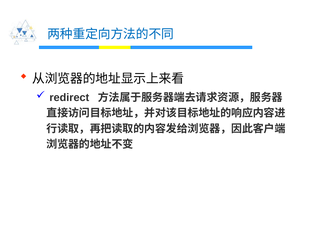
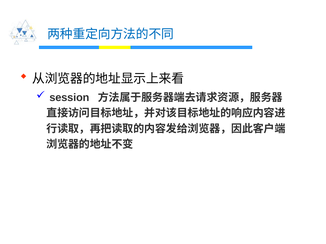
redirect: redirect -> session (69, 98)
